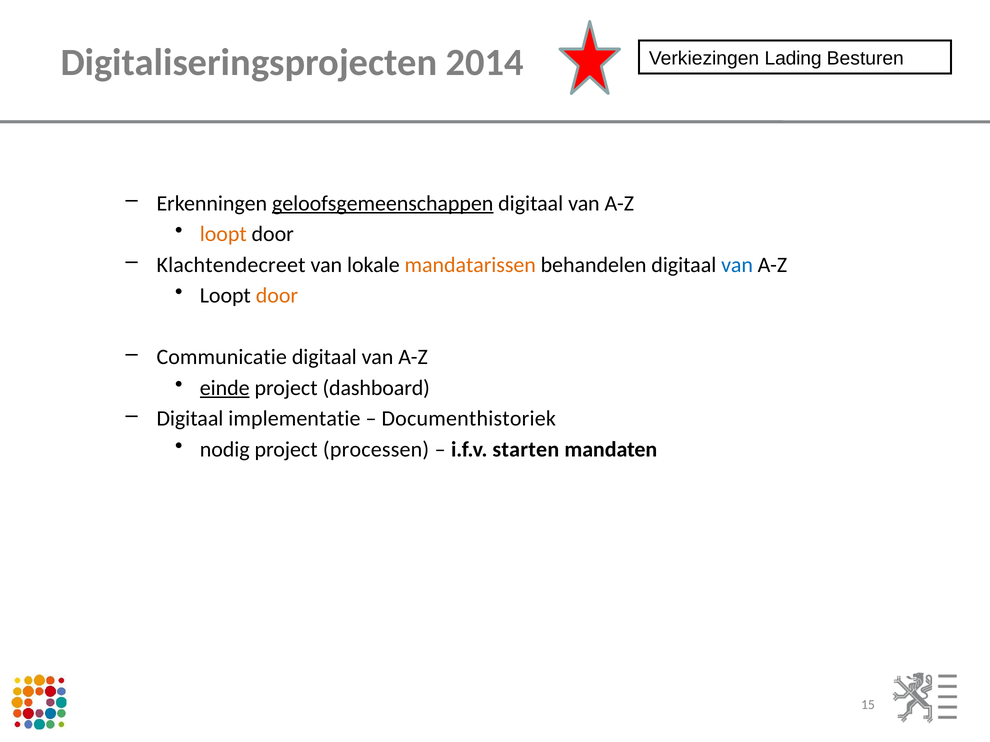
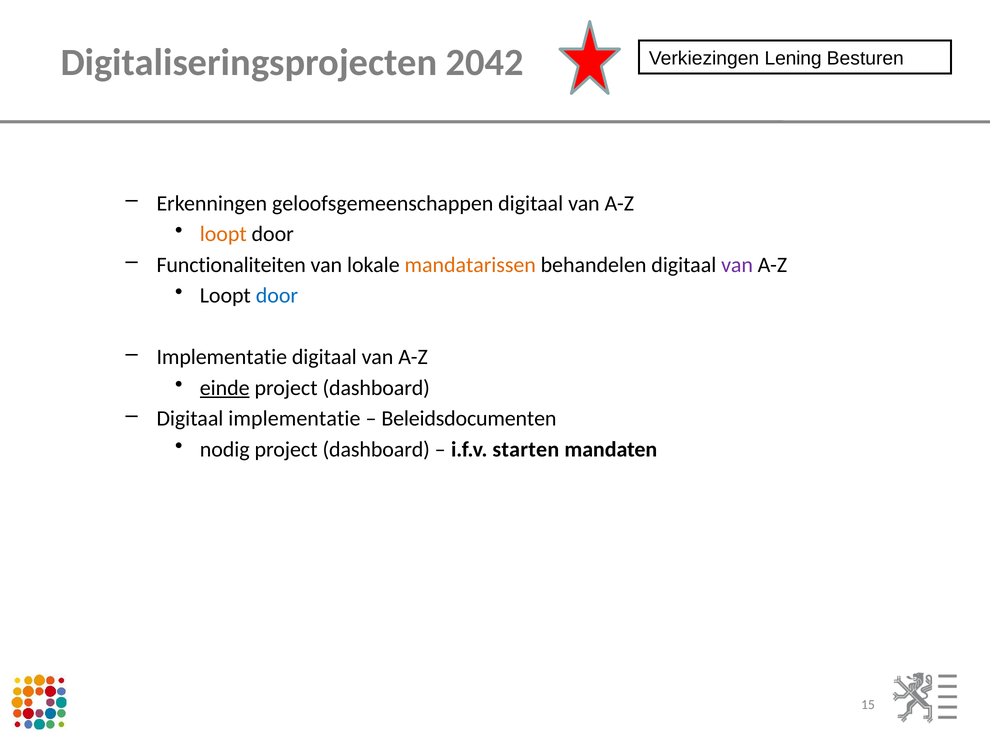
2014: 2014 -> 2042 (485, 63)
Lading: Lading -> Lening (793, 58)
geloofsgemeenschappen underline: present -> none (383, 203)
Klachtendecreet: Klachtendecreet -> Functionaliteiten (231, 265)
van colour: blue -> purple (737, 265)
door colour: orange -> blue (277, 296)
Communicatie: Communicatie -> Implementatie (222, 357)
Documenthistoriek: Documenthistoriek -> Beleidsdocumenten (469, 419)
processen: processen -> dashboard (376, 450)
